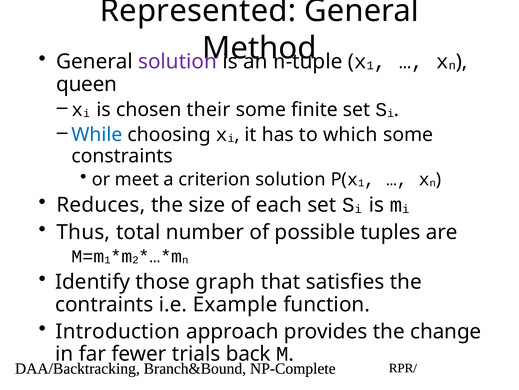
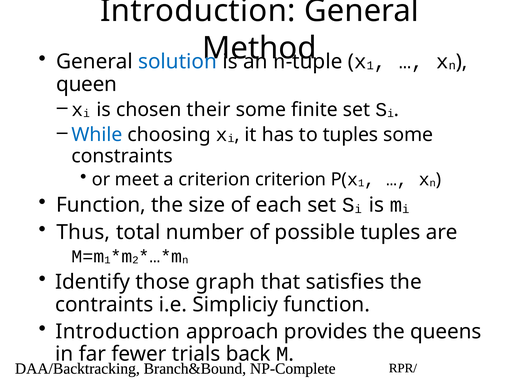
Represented: Represented -> Introduction (198, 11)
solution colour: purple -> blue (178, 62)
to which: which -> tuples (351, 135)
criterion solution: solution -> criterion (291, 179)
Reduces: Reduces -> Function (101, 205)
Example: Example -> Simpliciy (235, 304)
change: change -> queens (446, 331)
